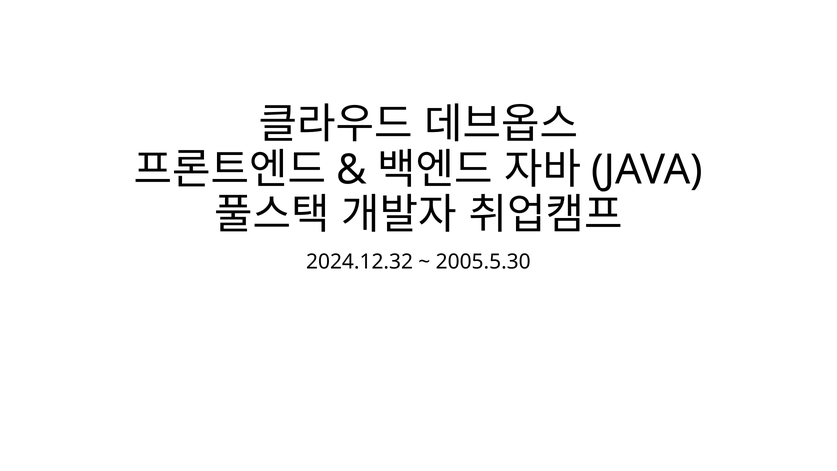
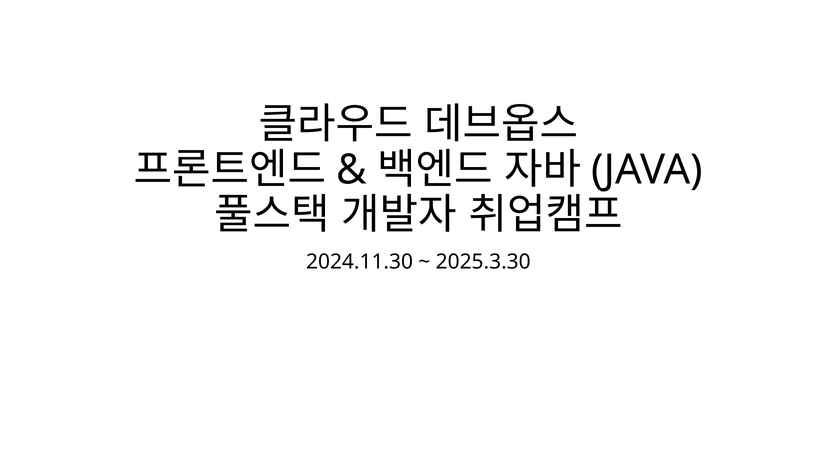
2024.12.32: 2024.12.32 -> 2024.11.30 (360, 262)
2005.5.30: 2005.5.30 -> 2025.3.30 (483, 262)
